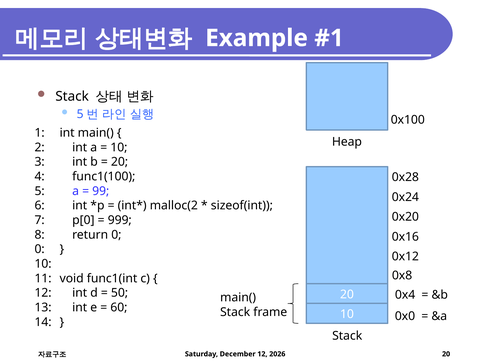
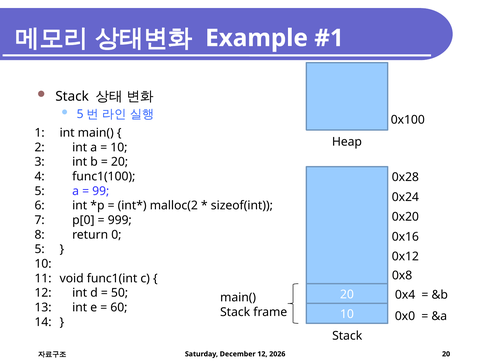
0: 0 -> 5 (40, 249)
